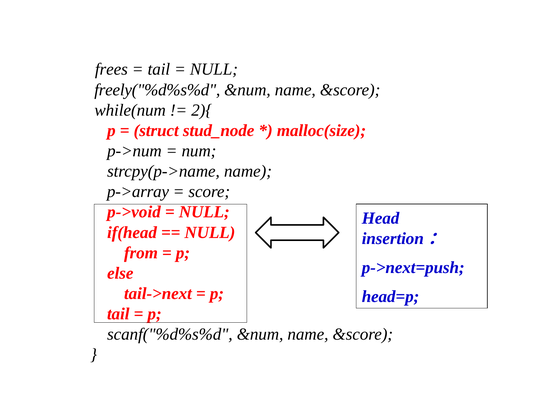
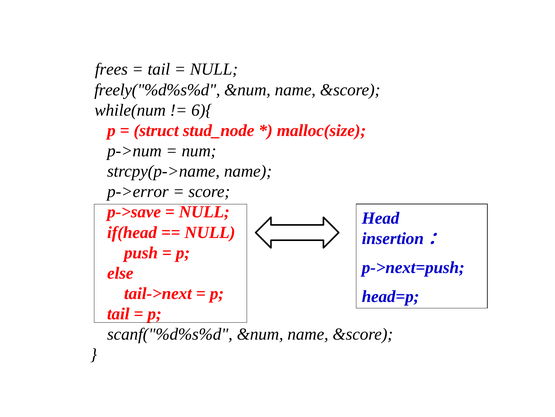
2){: 2){ -> 6){ (202, 110)
p->array: p->array -> p->error (138, 191)
p->void: p->void -> p->save (134, 212)
from: from -> push (141, 252)
